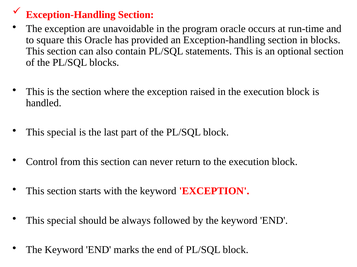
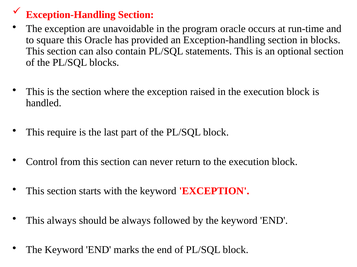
special: special -> require (62, 133)
special: special -> always (62, 221)
